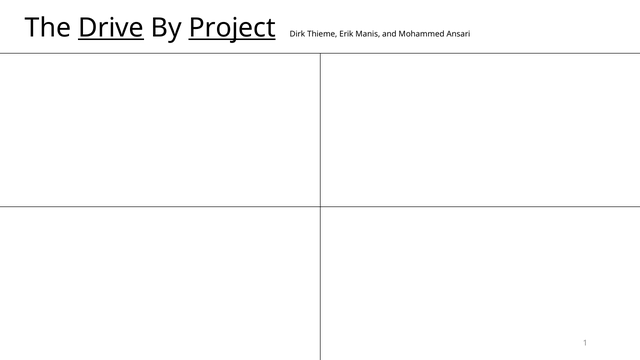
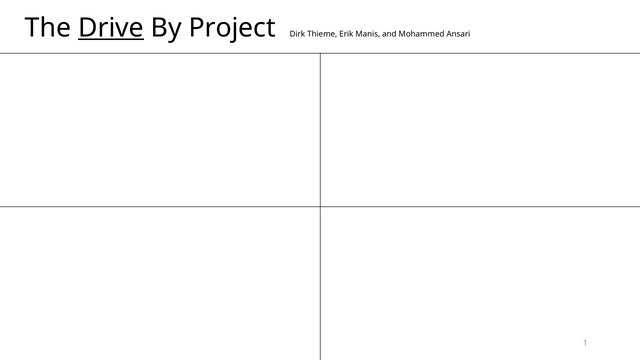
Project underline: present -> none (232, 28)
